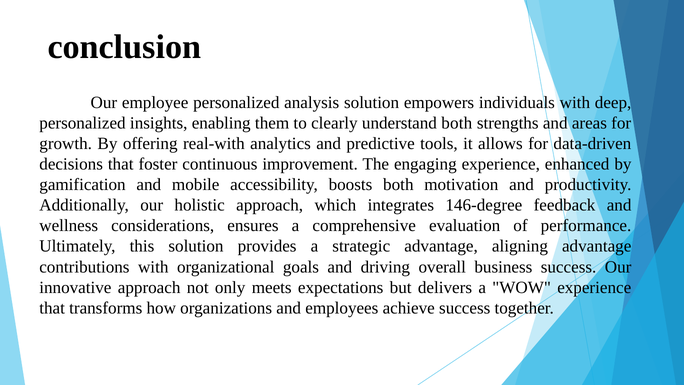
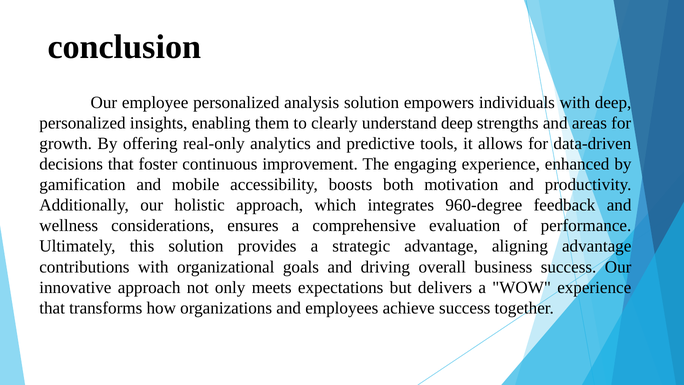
understand both: both -> deep (457, 123)
real-with: real-with -> real-only (214, 144)
146-degree: 146-degree -> 960-degree (484, 205)
